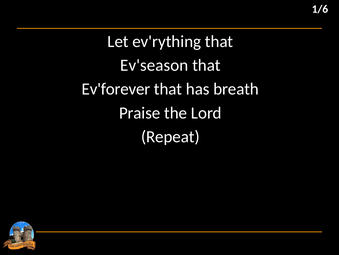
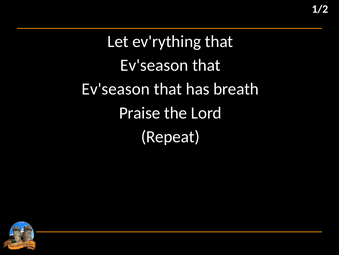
1/6: 1/6 -> 1/2 (320, 9)
Ev'forever: Ev'forever -> Ev'season (116, 89)
